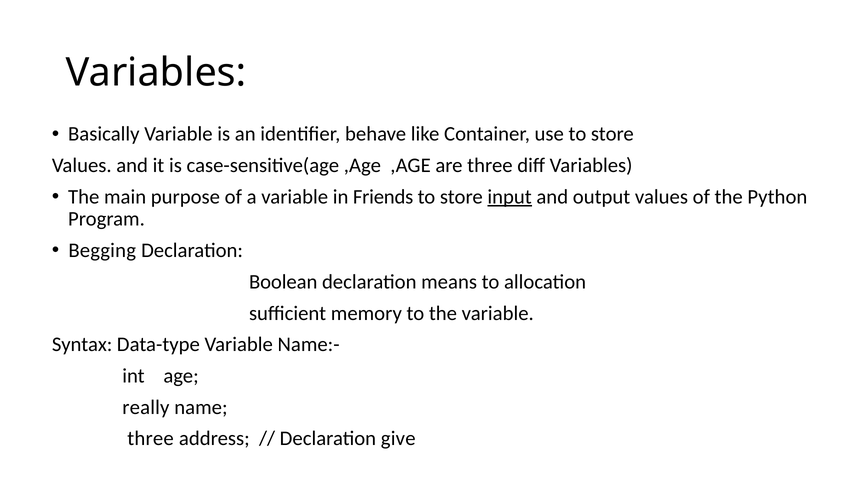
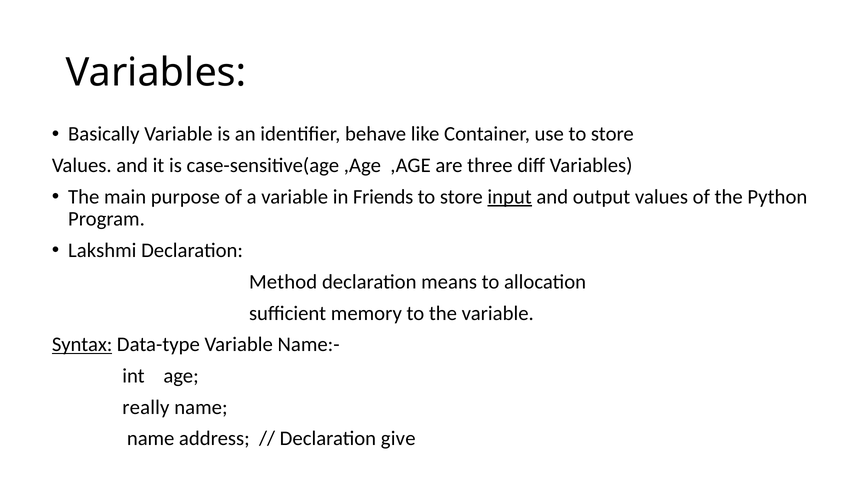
Begging: Begging -> Lakshmi (102, 251)
Boolean: Boolean -> Method (283, 282)
Syntax underline: none -> present (82, 345)
three: three -> name (151, 439)
